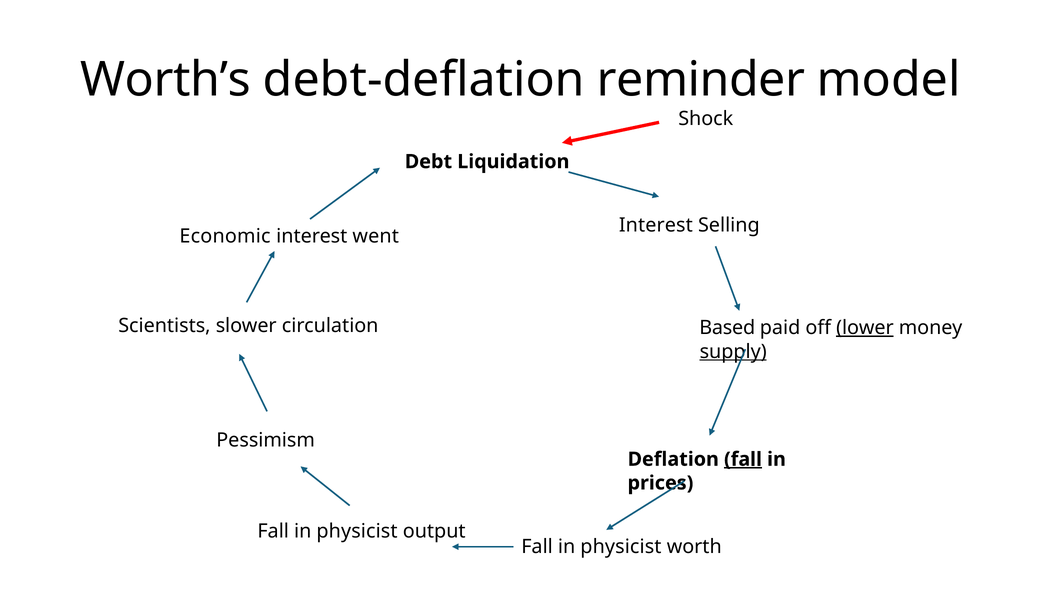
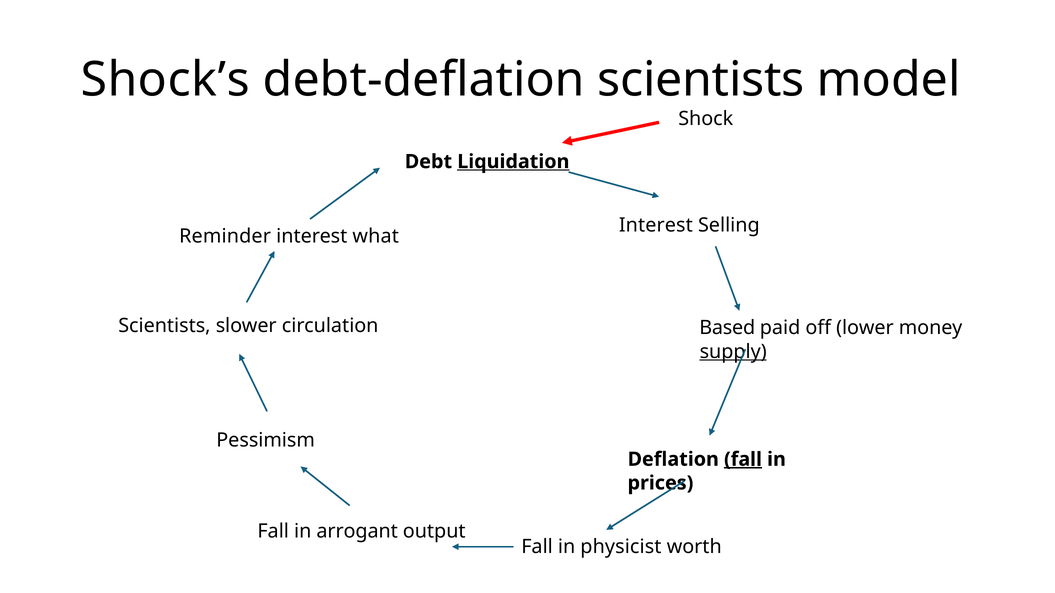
Worth’s: Worth’s -> Shock’s (165, 80)
debt-deflation reminder: reminder -> scientists (701, 80)
Liquidation underline: none -> present (513, 162)
Economic: Economic -> Reminder (225, 236)
went: went -> what (376, 236)
lower underline: present -> none (865, 328)
physicist: physicist -> arrogant (357, 532)
